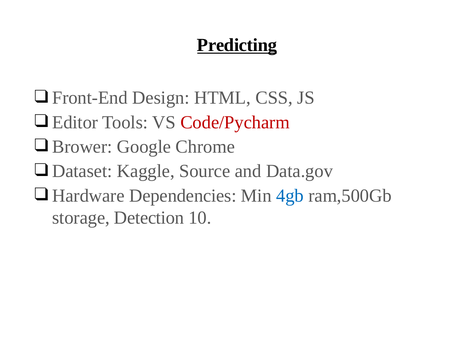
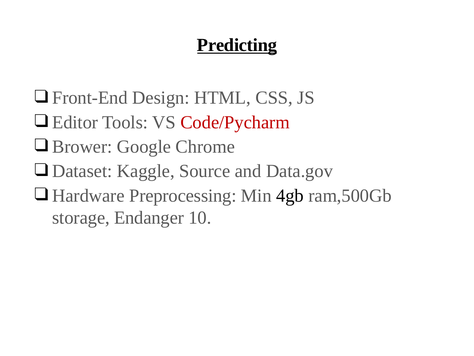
Dependencies: Dependencies -> Preprocessing (183, 195)
4gb colour: blue -> black (290, 195)
Detection: Detection -> Endanger (149, 217)
